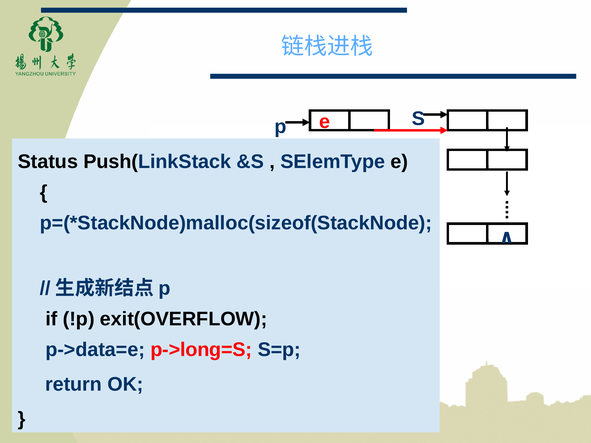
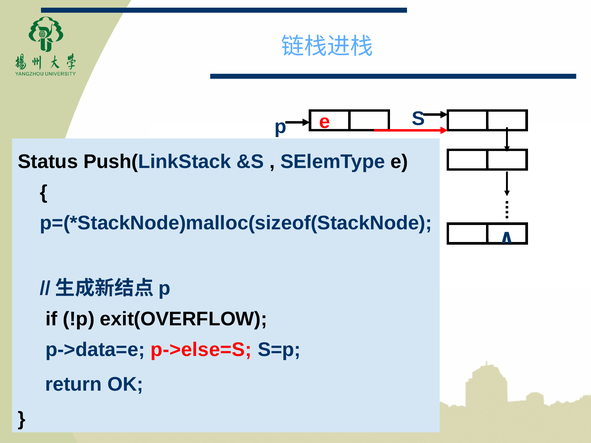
p->long=S: p->long=S -> p->else=S (201, 350)
